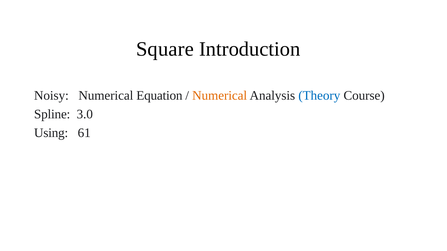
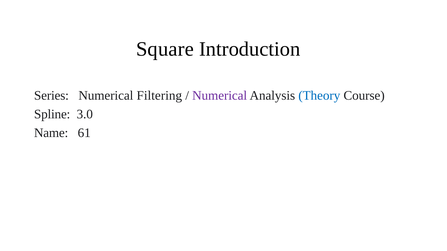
Noisy: Noisy -> Series (51, 96)
Equation: Equation -> Filtering (159, 96)
Numerical colour: orange -> purple (220, 96)
Using: Using -> Name (51, 133)
